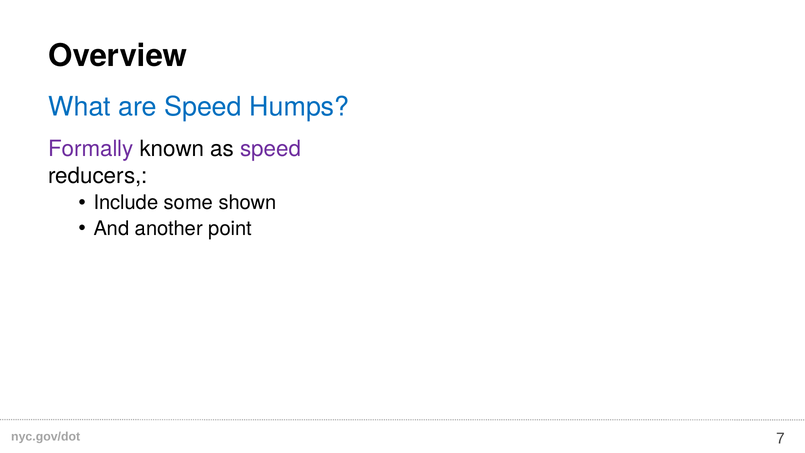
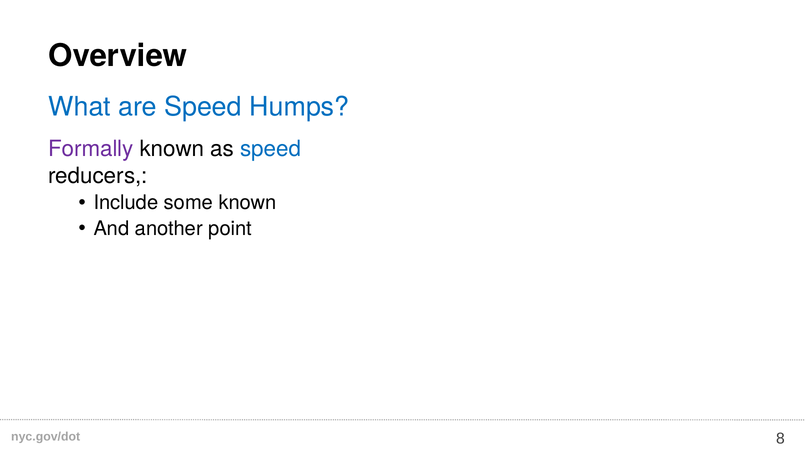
speed colour: purple -> blue (271, 149)
some shown: shown -> known (248, 203)
7: 7 -> 8 (780, 439)
